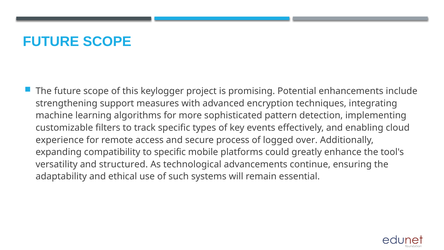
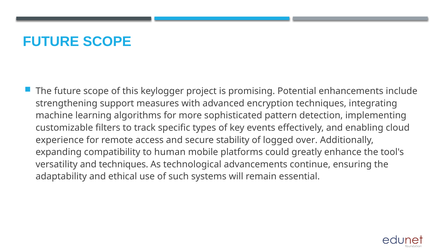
process: process -> stability (233, 140)
to specific: specific -> human (170, 152)
and structured: structured -> techniques (124, 164)
